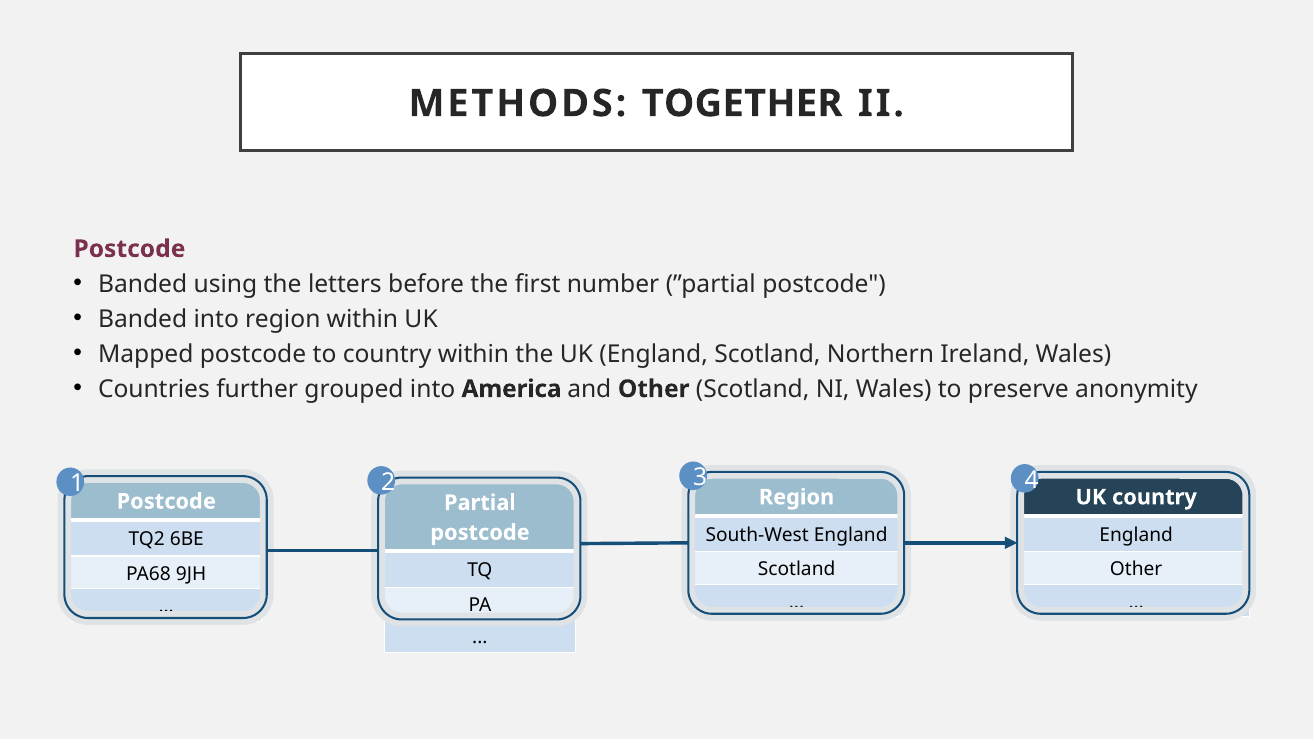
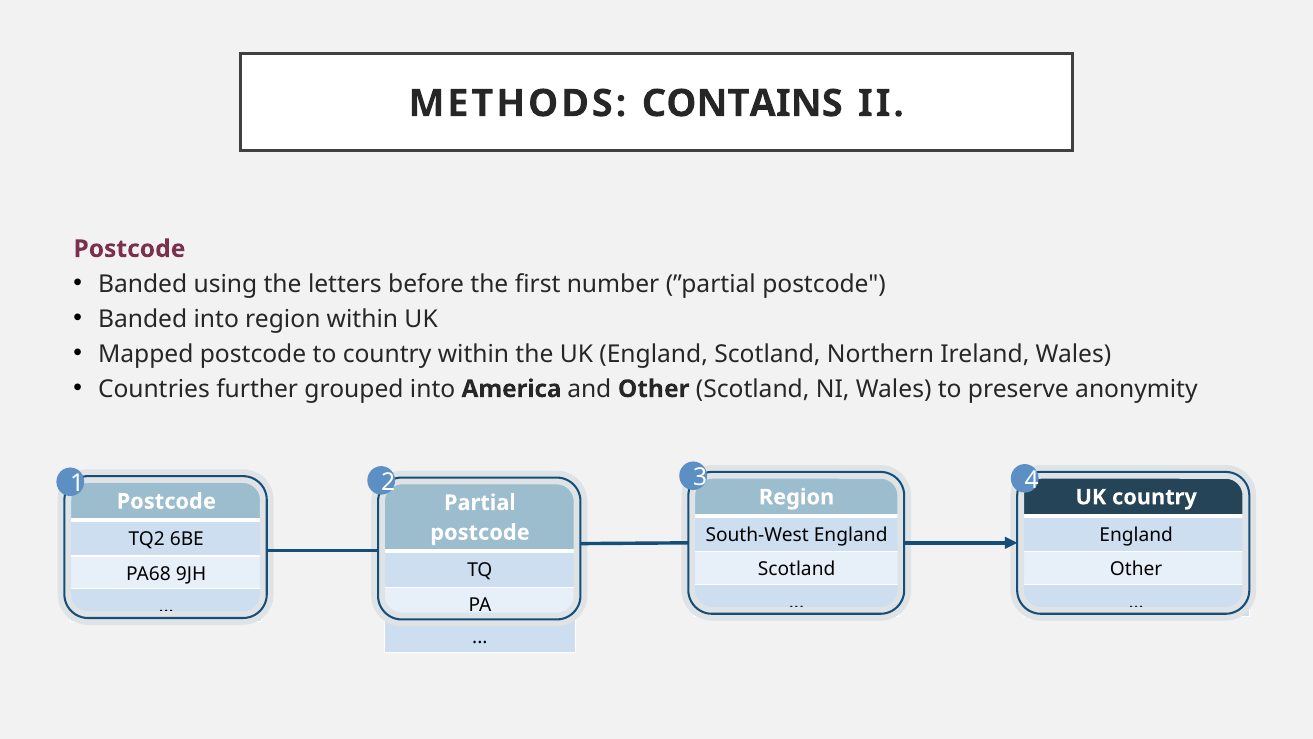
TOGETHER: TOGETHER -> CONTAINS (742, 104)
